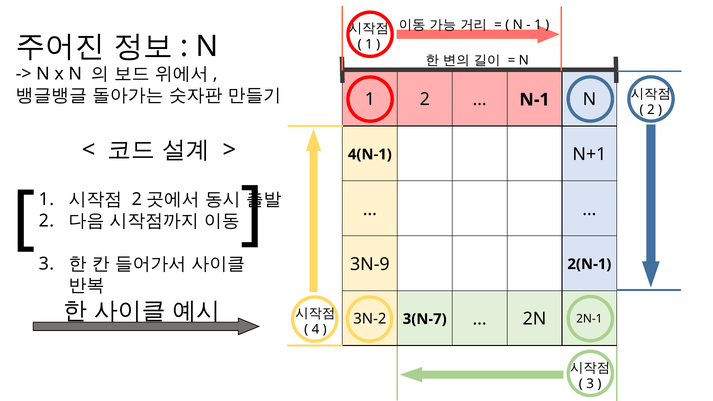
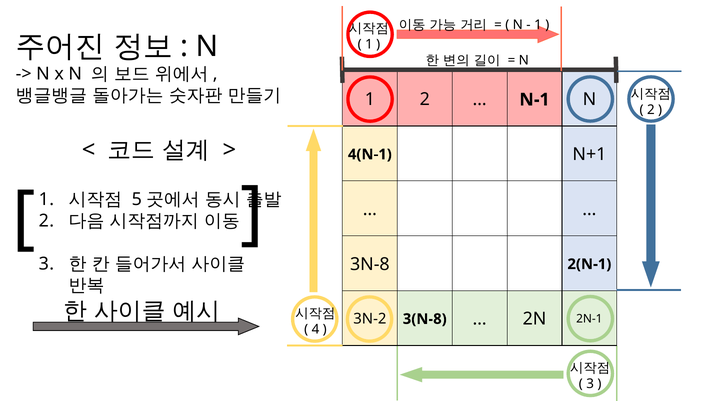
2: 2 -> 5 (137, 200)
3N-9: 3N-9 -> 3N-8 (370, 264)
3(N-7: 3(N-7 -> 3(N-8 (425, 319)
